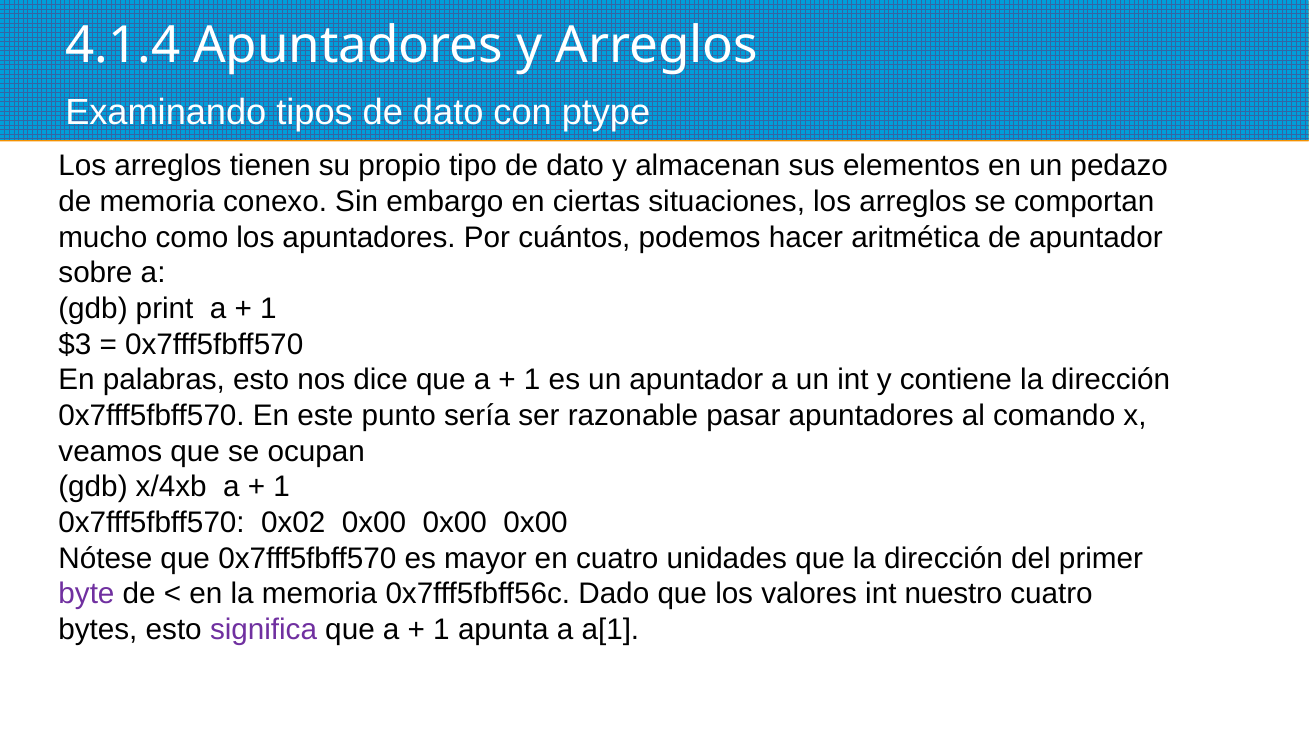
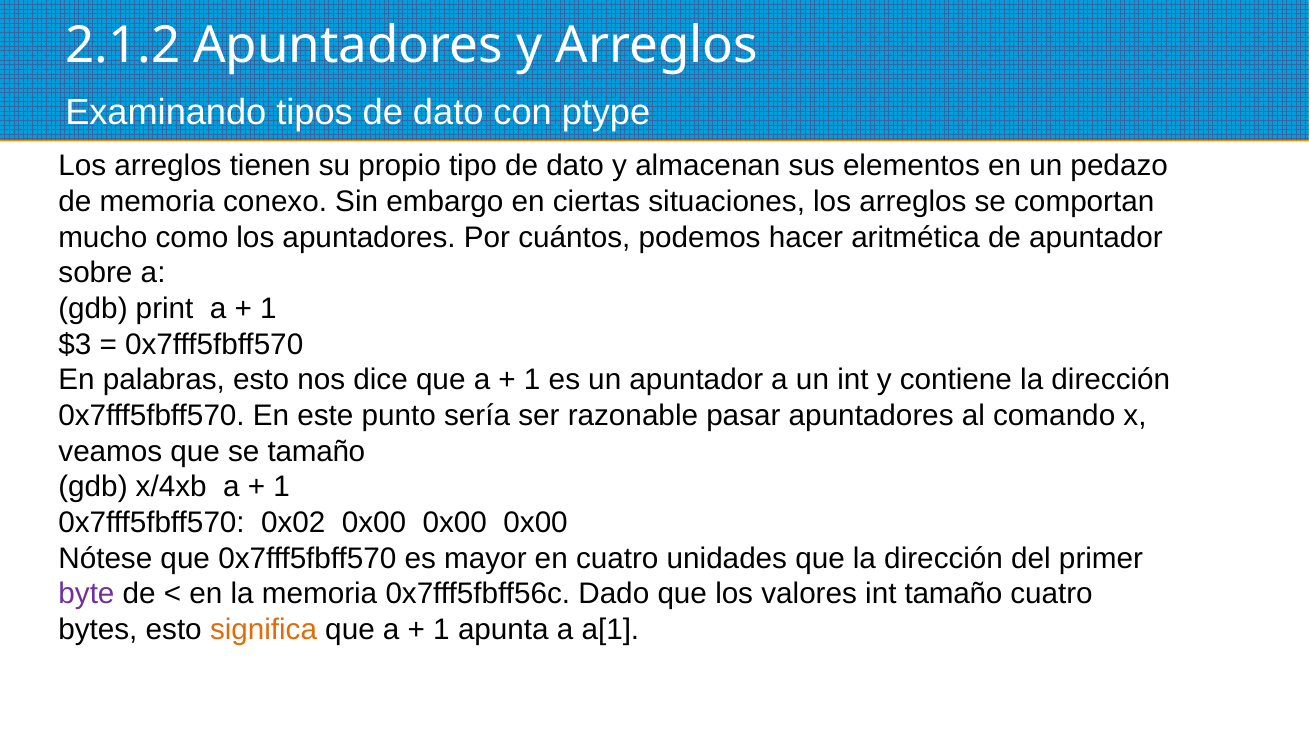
4.1.4: 4.1.4 -> 2.1.2 (123, 46)
se ocupan: ocupan -> tamaño (316, 451)
int nuestro: nuestro -> tamaño (953, 593)
significa colour: purple -> orange (264, 629)
